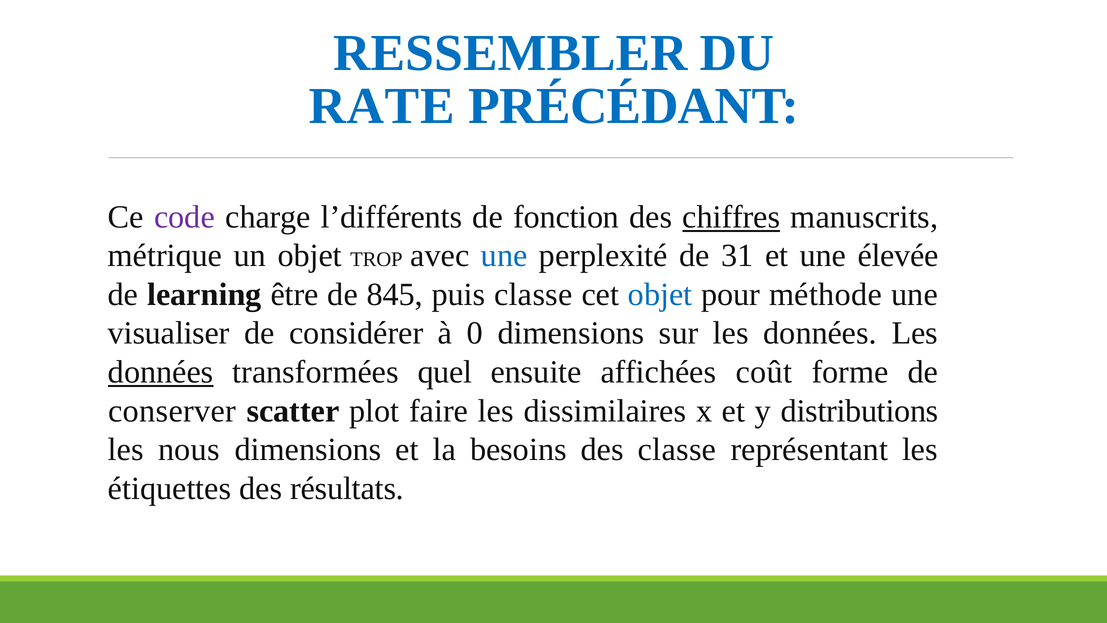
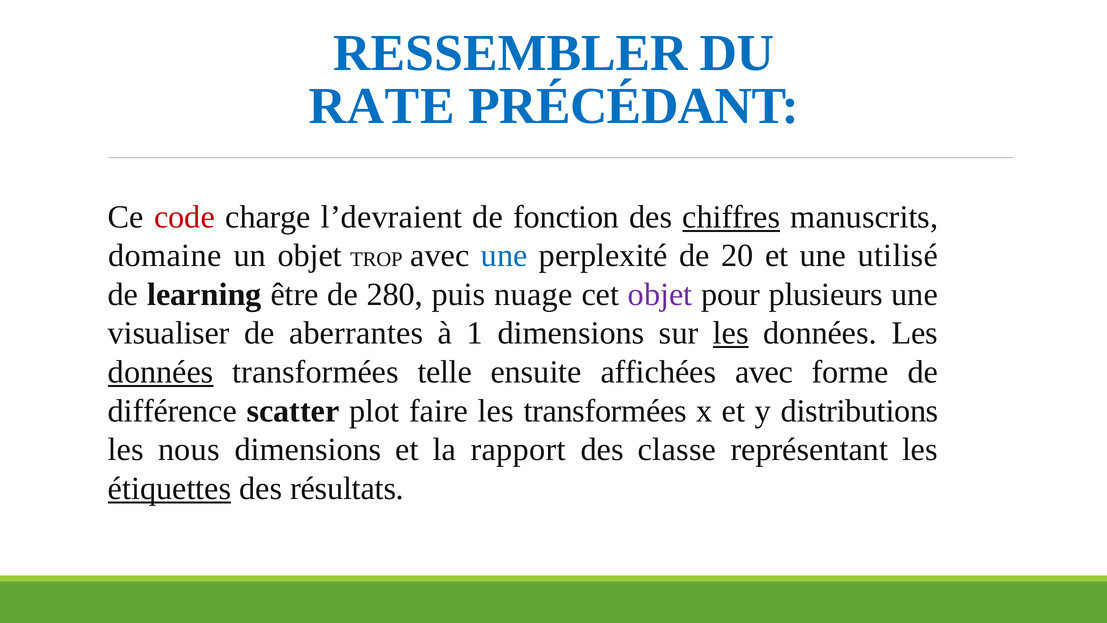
code colour: purple -> red (185, 217)
l’différents: l’différents -> l’devraient (391, 217)
métrique: métrique -> domaine (165, 256)
31: 31 -> 20 (737, 256)
élevée: élevée -> utilisé (898, 256)
845: 845 -> 280 (395, 294)
puis classe: classe -> nuage (533, 294)
objet colour: blue -> purple (660, 294)
méthode: méthode -> plusieurs (826, 294)
considérer: considérer -> aberrantes (356, 333)
0: 0 -> 1 (475, 333)
les underline: none -> present (731, 333)
quel: quel -> telle (445, 372)
affichées coût: coût -> avec (764, 372)
conserver: conserver -> différence (172, 411)
les dissimilaires: dissimilaires -> transformées (605, 411)
besoins: besoins -> rapport (518, 449)
étiquettes underline: none -> present (170, 488)
